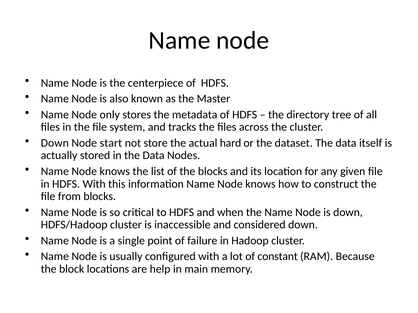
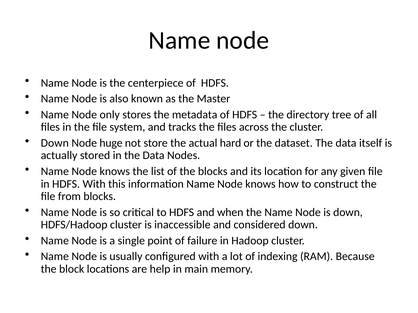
start: start -> huge (111, 143)
constant: constant -> indexing (278, 257)
